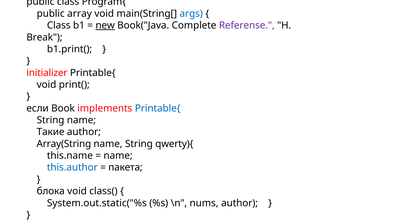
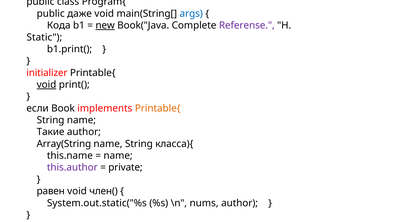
array: array -> даже (80, 14)
Class: Class -> Кода (59, 25)
Break: Break -> Static (44, 37)
void underline: none -> present (46, 84)
Printable{ colour: blue -> orange (158, 108)
qwerty){: qwerty){ -> класса){ (174, 144)
this.author colour: blue -> purple (72, 167)
пакета: пакета -> private (125, 167)
блока: блока -> равен (51, 191)
class(: class( -> член( (104, 191)
